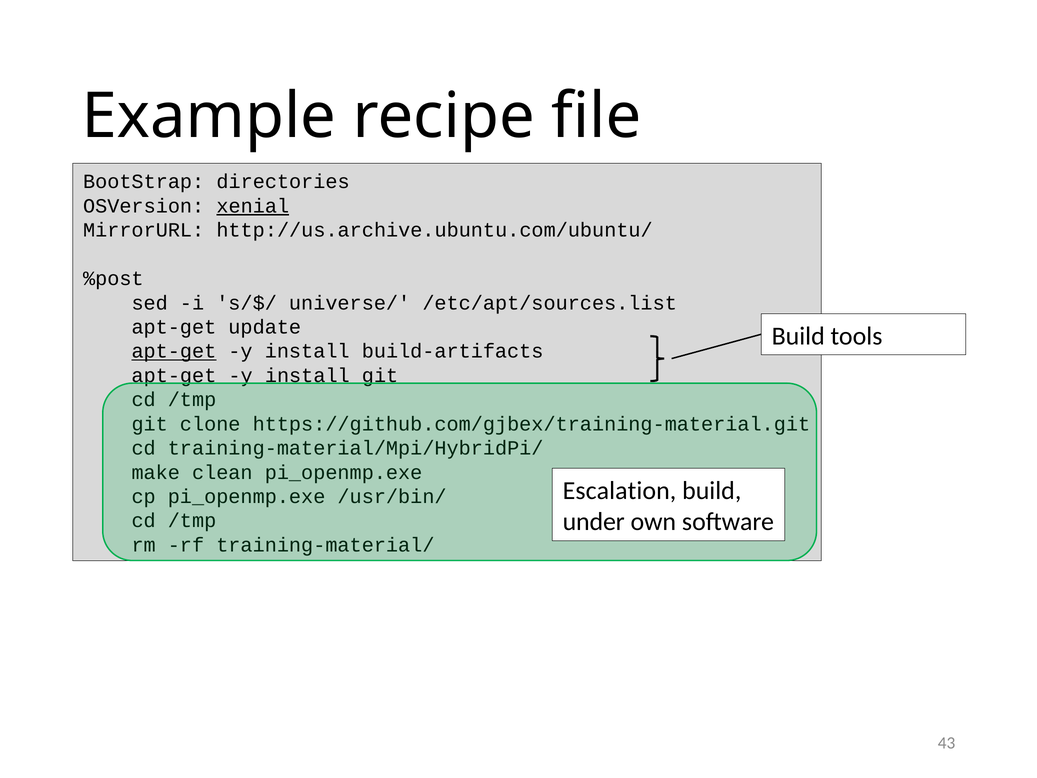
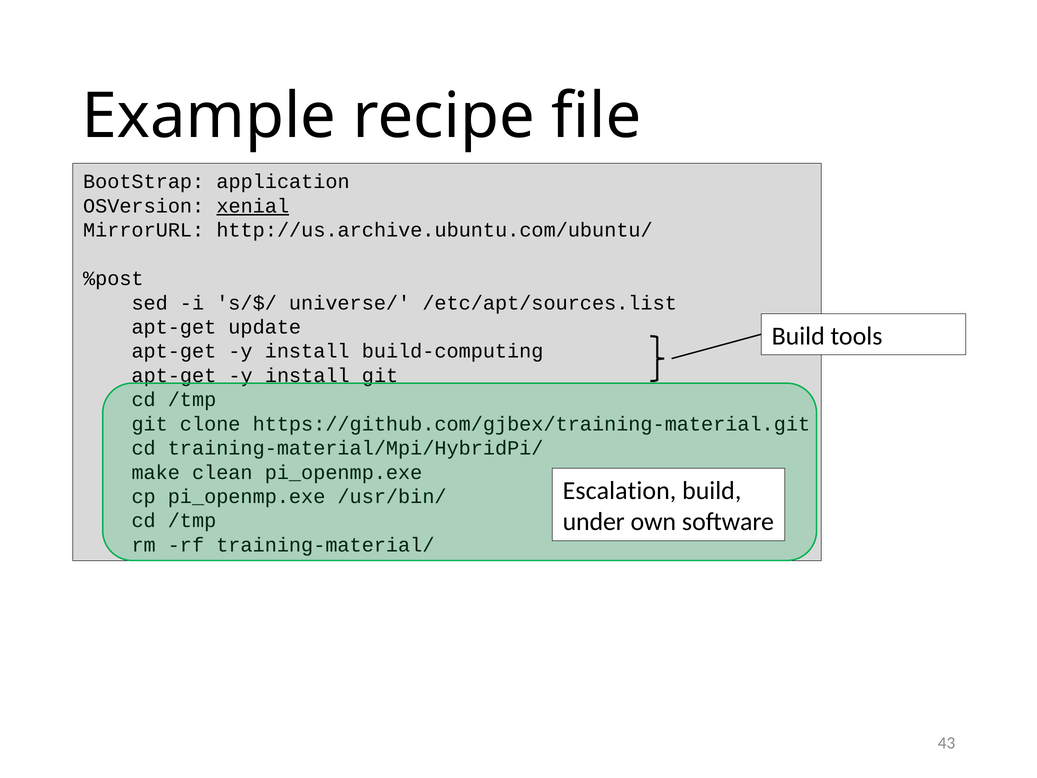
directories: directories -> application (283, 182)
apt-get underline: present -> none (174, 351)
build-artifacts: build-artifacts -> build-computing (453, 351)
